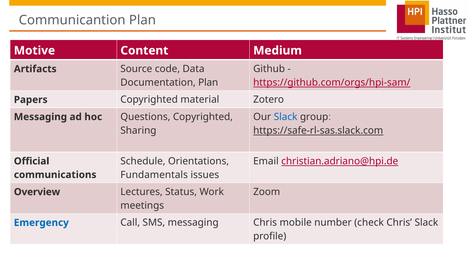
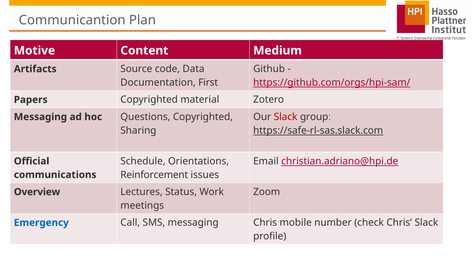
Documentation Plan: Plan -> First (208, 82)
Slack colour: blue -> red (286, 117)
Fundamentals: Fundamentals -> Reinforcement (154, 175)
